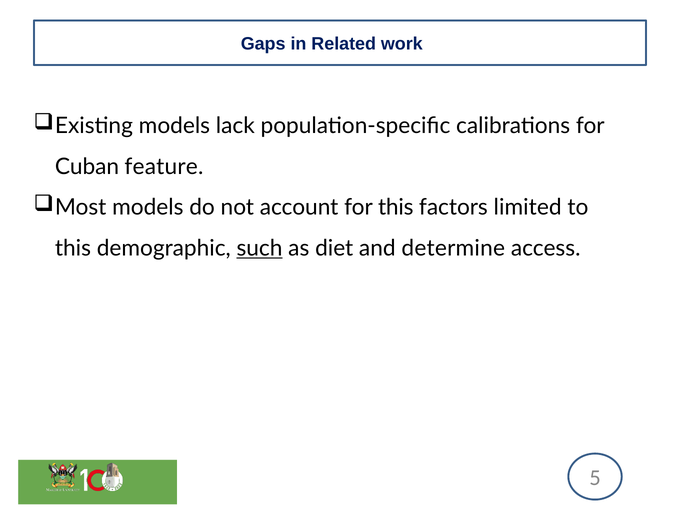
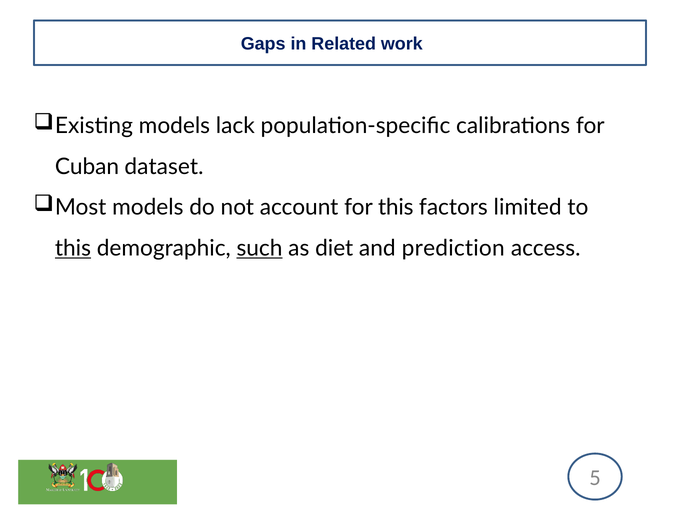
feature: feature -> dataset (164, 167)
this underline: none -> present (73, 248)
determine: determine -> prediction (453, 248)
